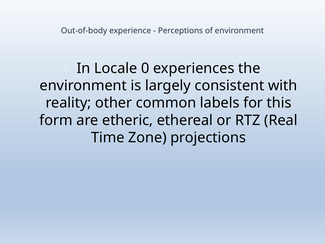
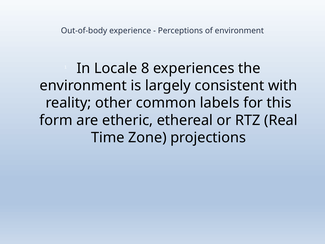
0: 0 -> 8 (145, 68)
